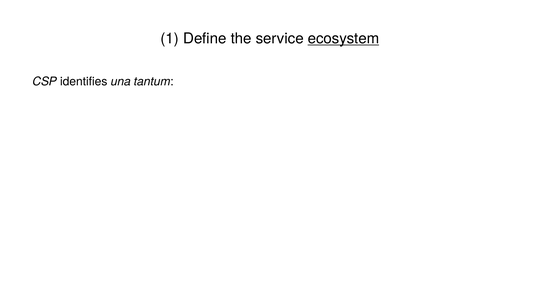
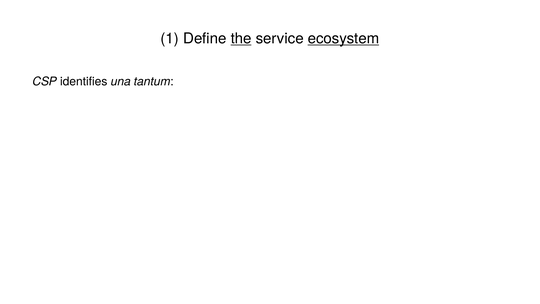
the underline: none -> present (241, 39)
